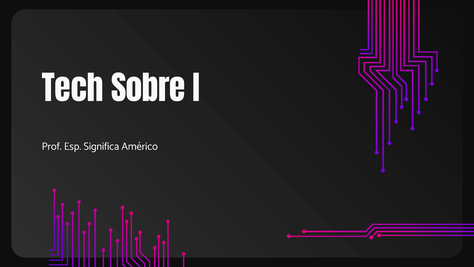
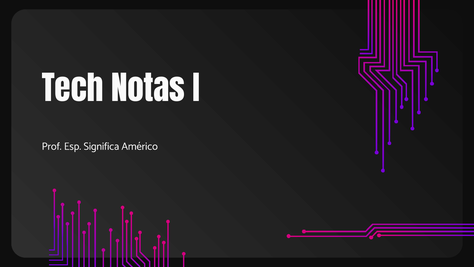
Sobre: Sobre -> Notas (148, 90)
